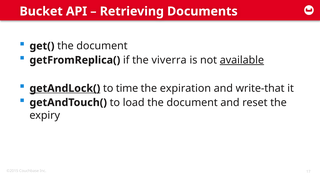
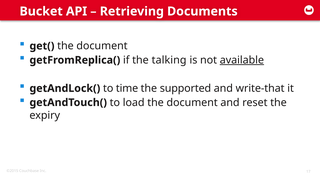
viverra: viverra -> talking (169, 60)
getAndLock( underline: present -> none (65, 88)
expiration: expiration -> supported (185, 88)
